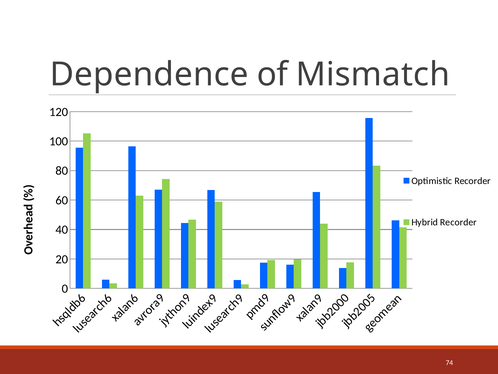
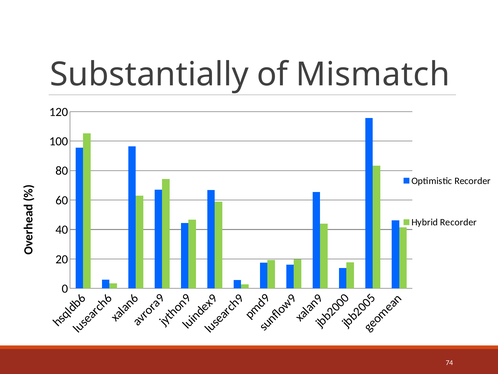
Dependence: Dependence -> Substantially (149, 74)
